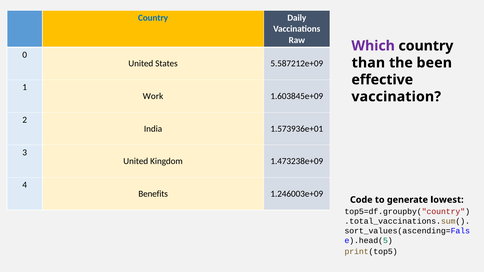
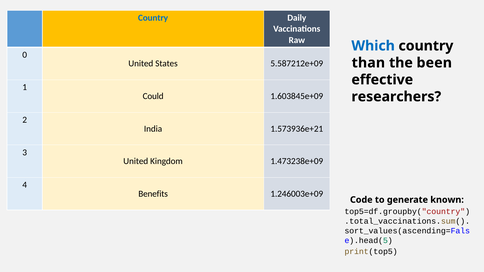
Which colour: purple -> blue (373, 46)
Work: Work -> Could (153, 96)
vaccination: vaccination -> researchers (396, 97)
1.573936e+01: 1.573936e+01 -> 1.573936e+21 (297, 129)
lowest: lowest -> known (447, 200)
